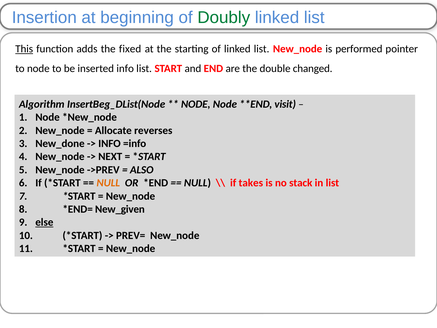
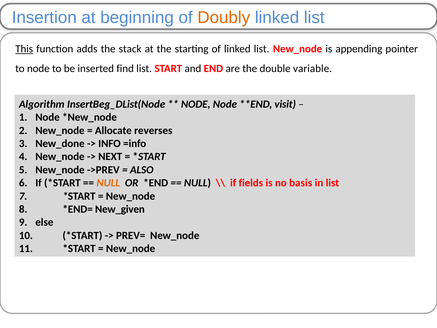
Doubly colour: green -> orange (224, 18)
fixed: fixed -> stack (130, 49)
performed: performed -> appending (359, 49)
inserted info: info -> find (125, 68)
changed: changed -> variable (313, 68)
takes: takes -> fields (251, 183)
stack: stack -> basis (301, 183)
else underline: present -> none (44, 222)
